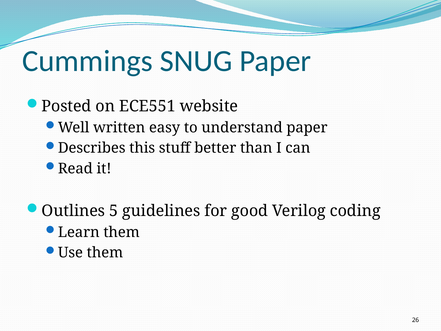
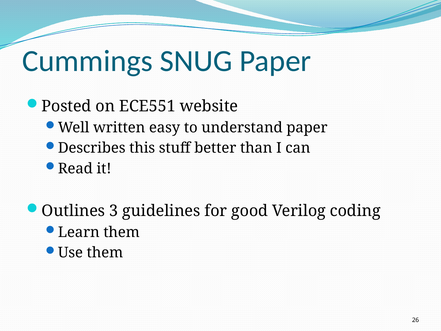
5: 5 -> 3 (114, 211)
